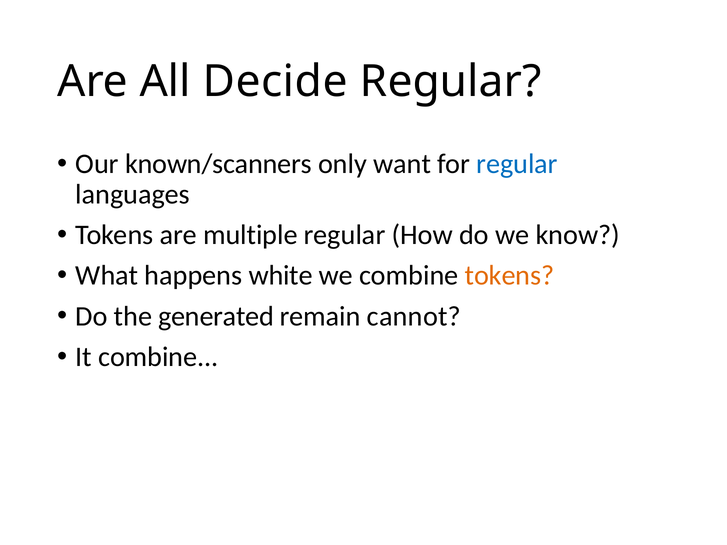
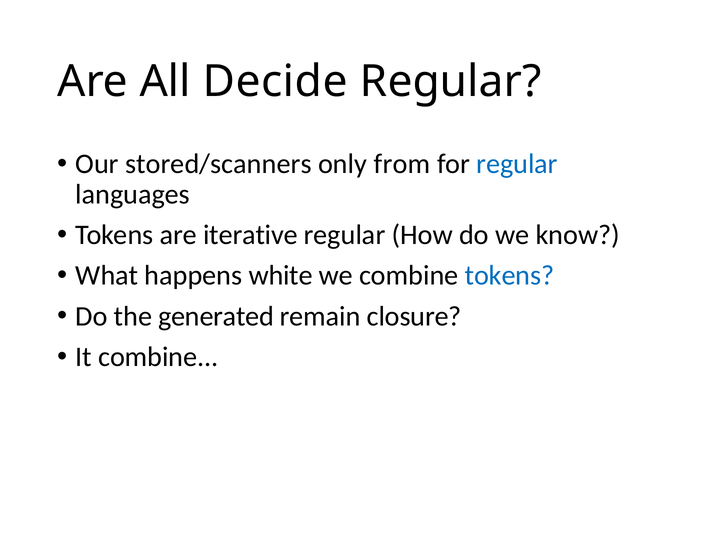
known/scanners: known/scanners -> stored/scanners (218, 164)
want: want -> from (402, 164)
multiple: multiple -> iterative (250, 235)
tokens colour: orange -> blue (510, 276)
cannot: cannot -> closure (414, 316)
